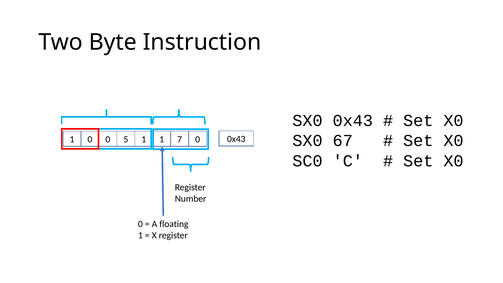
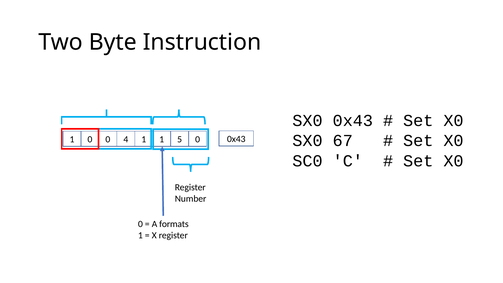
5: 5 -> 4 (126, 139)
7: 7 -> 5 (180, 139)
floating: floating -> formats (174, 224)
